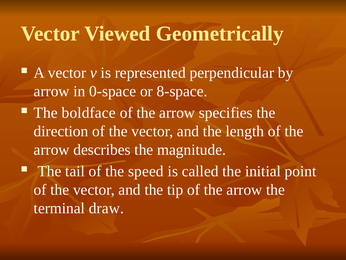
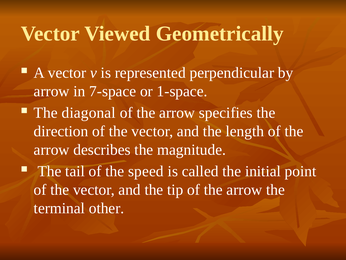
0-space: 0-space -> 7-space (113, 91)
8-space: 8-space -> 1-space (182, 91)
boldface: boldface -> diagonal (89, 113)
draw: draw -> other (107, 208)
